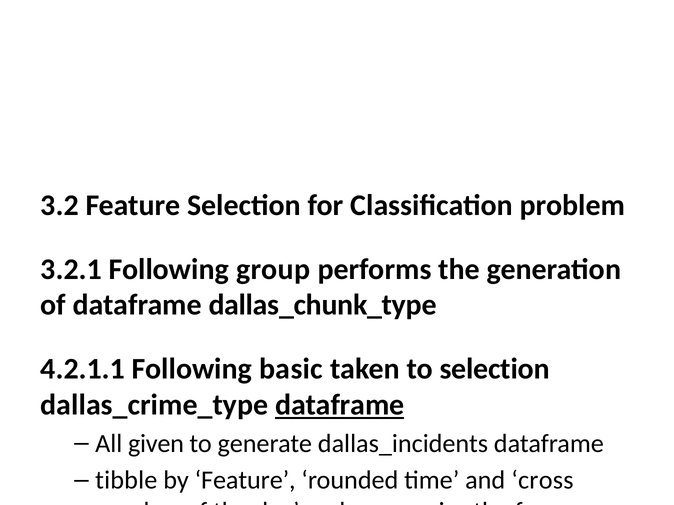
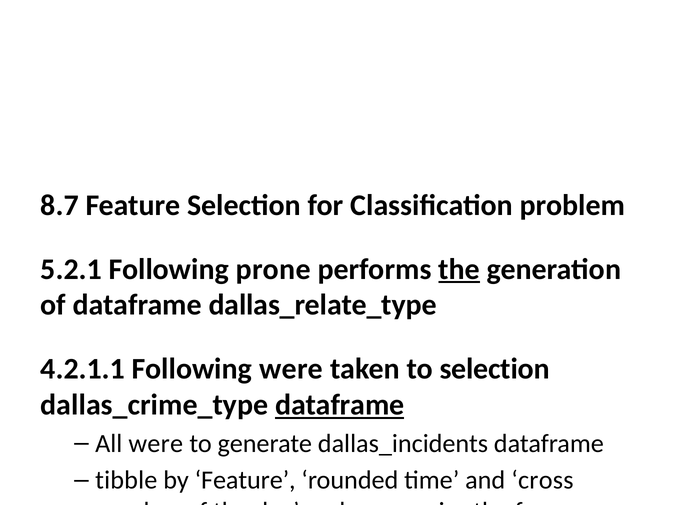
3.2: 3.2 -> 8.7 (60, 205)
3.2.1: 3.2.1 -> 5.2.1 (71, 269)
group: group -> prone (273, 269)
the underline: none -> present (459, 269)
dallas_chunk_type: dallas_chunk_type -> dallas_relate_type (323, 305)
Following basic: basic -> were (291, 369)
All given: given -> were (156, 444)
